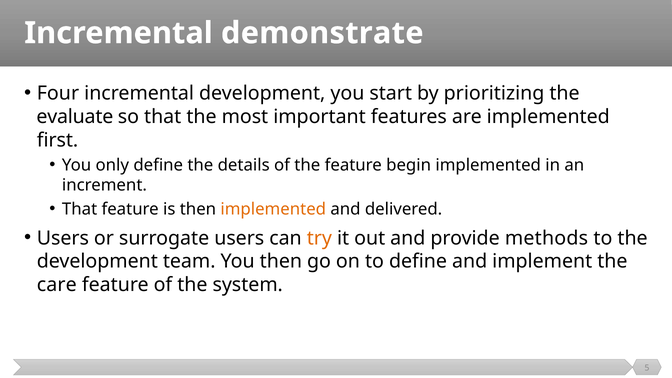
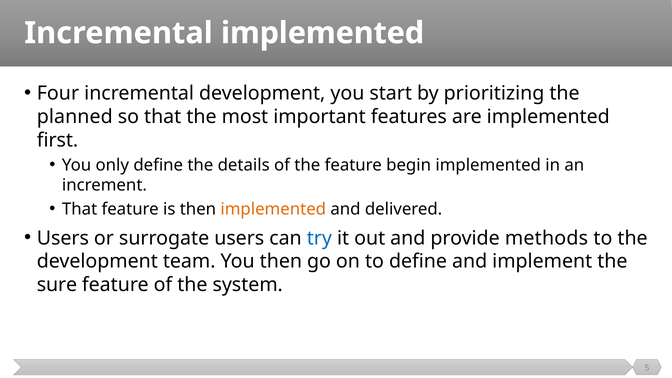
Incremental demonstrate: demonstrate -> implemented (323, 33)
evaluate: evaluate -> planned (75, 117)
try colour: orange -> blue (319, 238)
care: care -> sure (57, 285)
